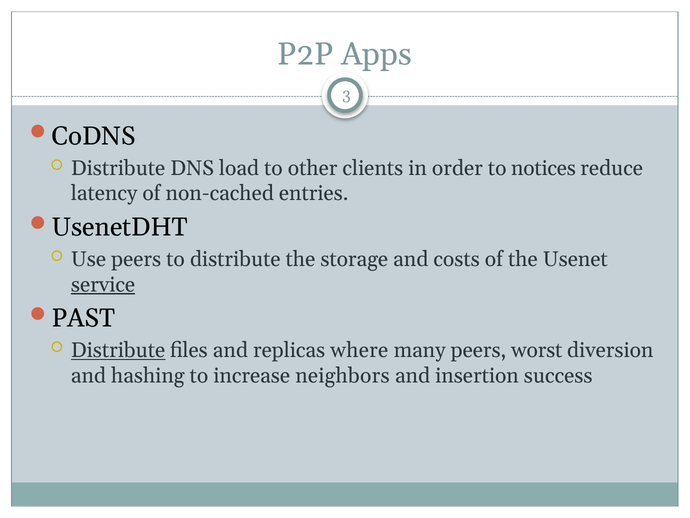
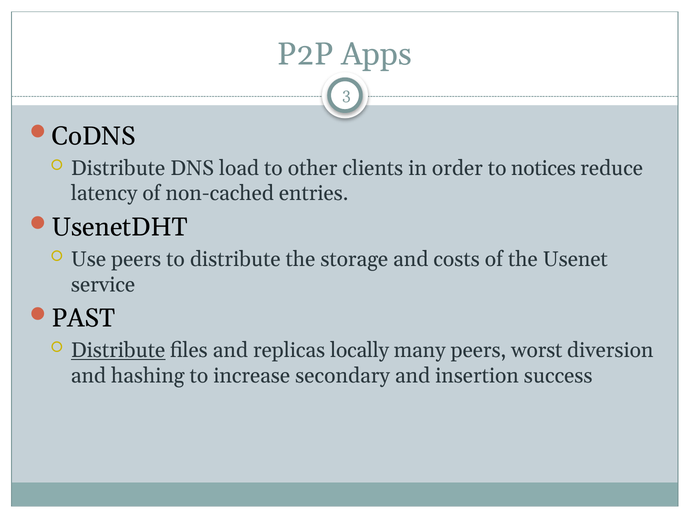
service underline: present -> none (103, 284)
where: where -> locally (360, 350)
neighbors: neighbors -> secondary (343, 375)
